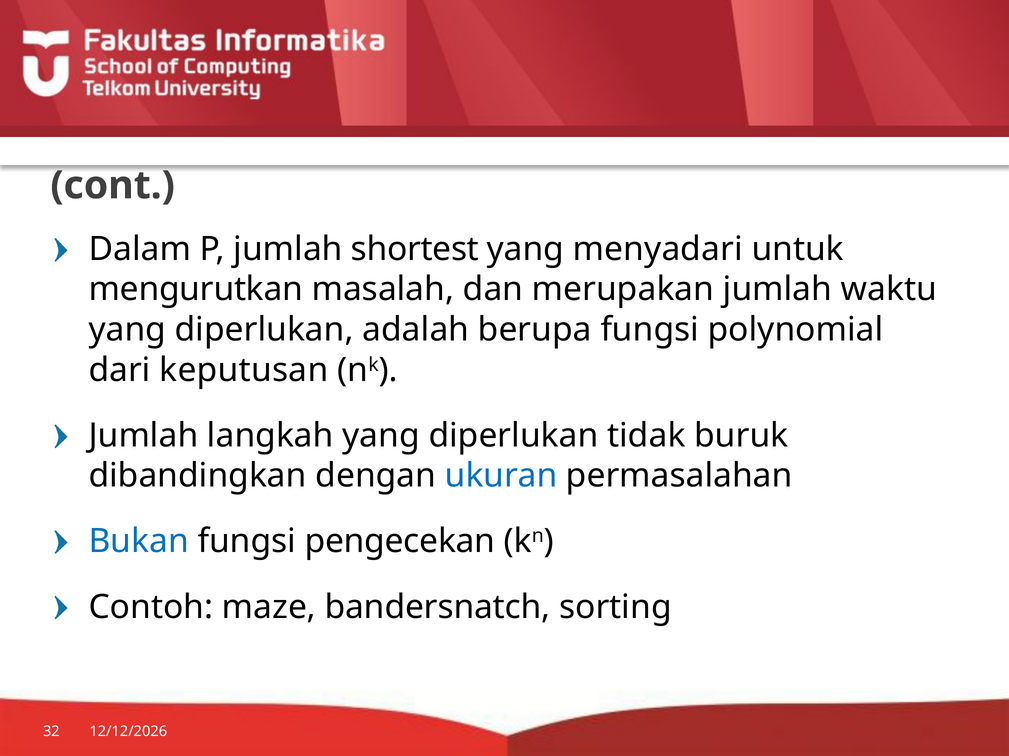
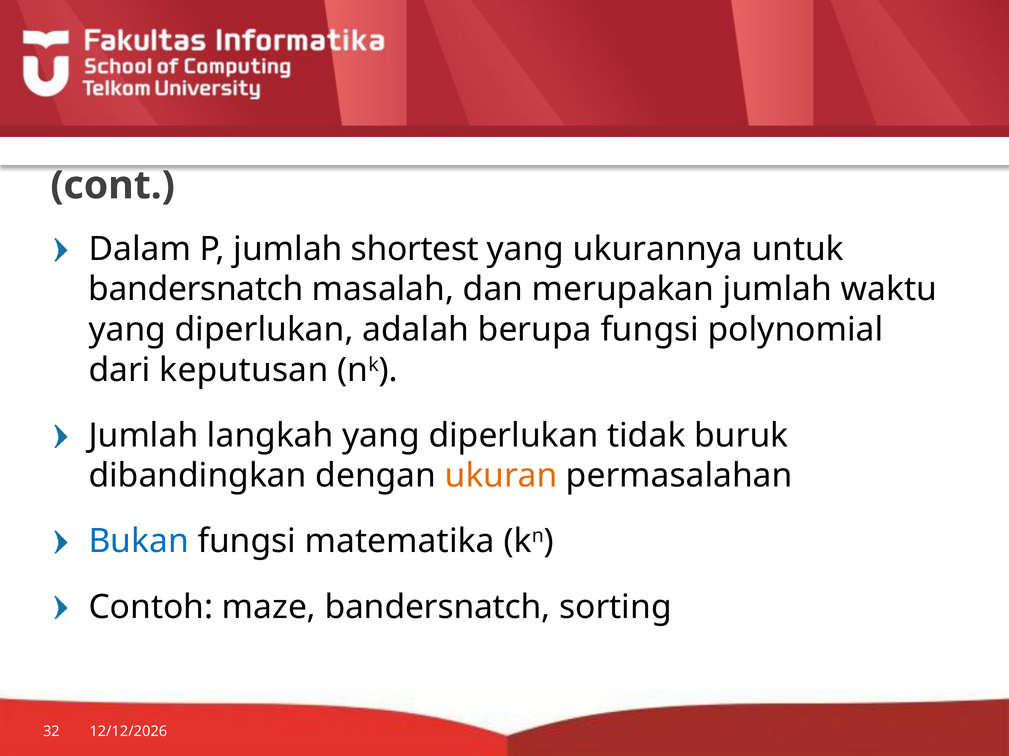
menyadari: menyadari -> ukurannya (658, 249)
mengurutkan: mengurutkan -> bandersnatch (196, 290)
ukuran colour: blue -> orange (501, 476)
pengecekan: pengecekan -> matematika (400, 542)
